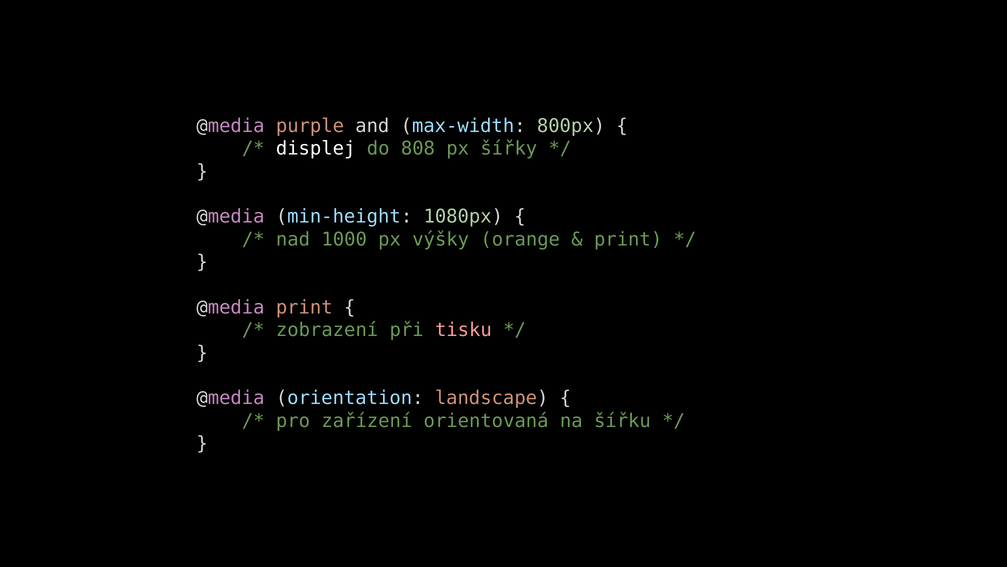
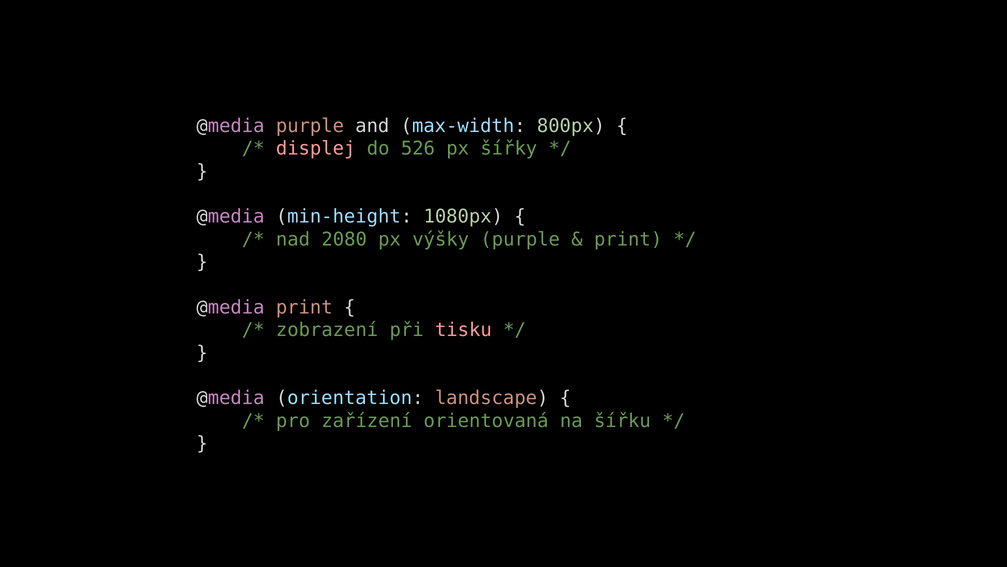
displej colour: white -> pink (316, 149)
808: 808 -> 526 (418, 149)
1000: 1000 -> 2080 (344, 239)
výšky orange: orange -> purple (520, 239)
